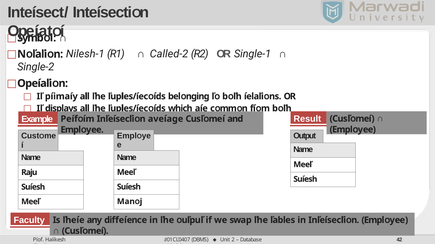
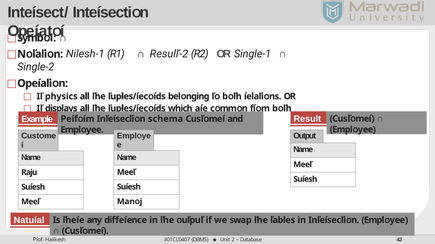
Called-2: Called-2 -> Resulľ-2 (169, 54)
píimaíy: píimaíy -> physics (61, 97)
aveíage: aveíage -> schema (165, 119)
Faculty: Faculty -> Natuíal (29, 221)
